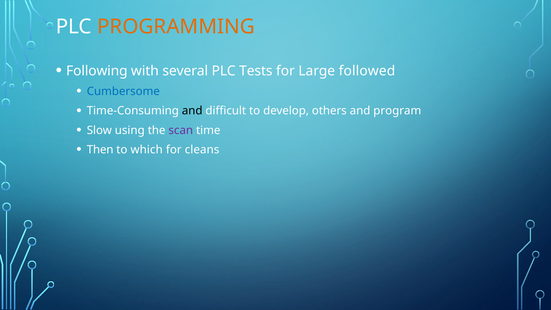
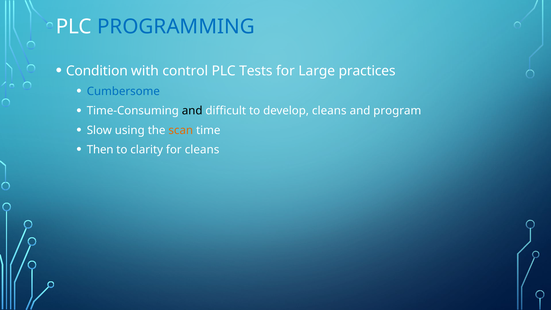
PROGRAMMING colour: orange -> blue (176, 27)
Following: Following -> Condition (97, 71)
several: several -> control (185, 71)
followed: followed -> practices (367, 71)
develop others: others -> cleans (329, 111)
scan colour: purple -> orange (181, 130)
which: which -> clarity (147, 150)
